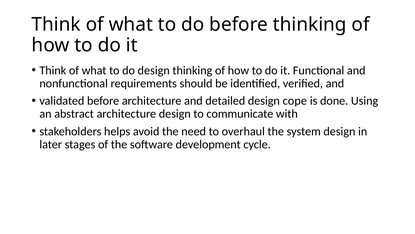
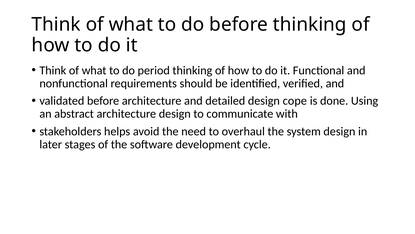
do design: design -> period (154, 70)
